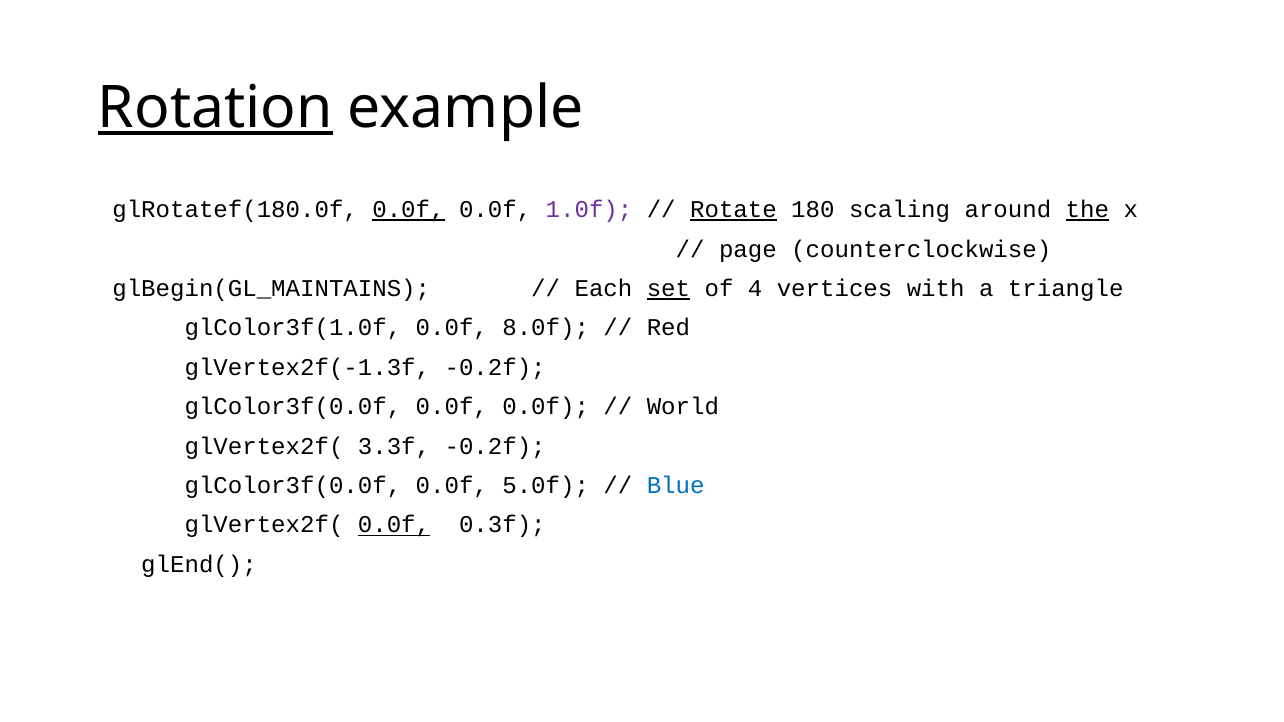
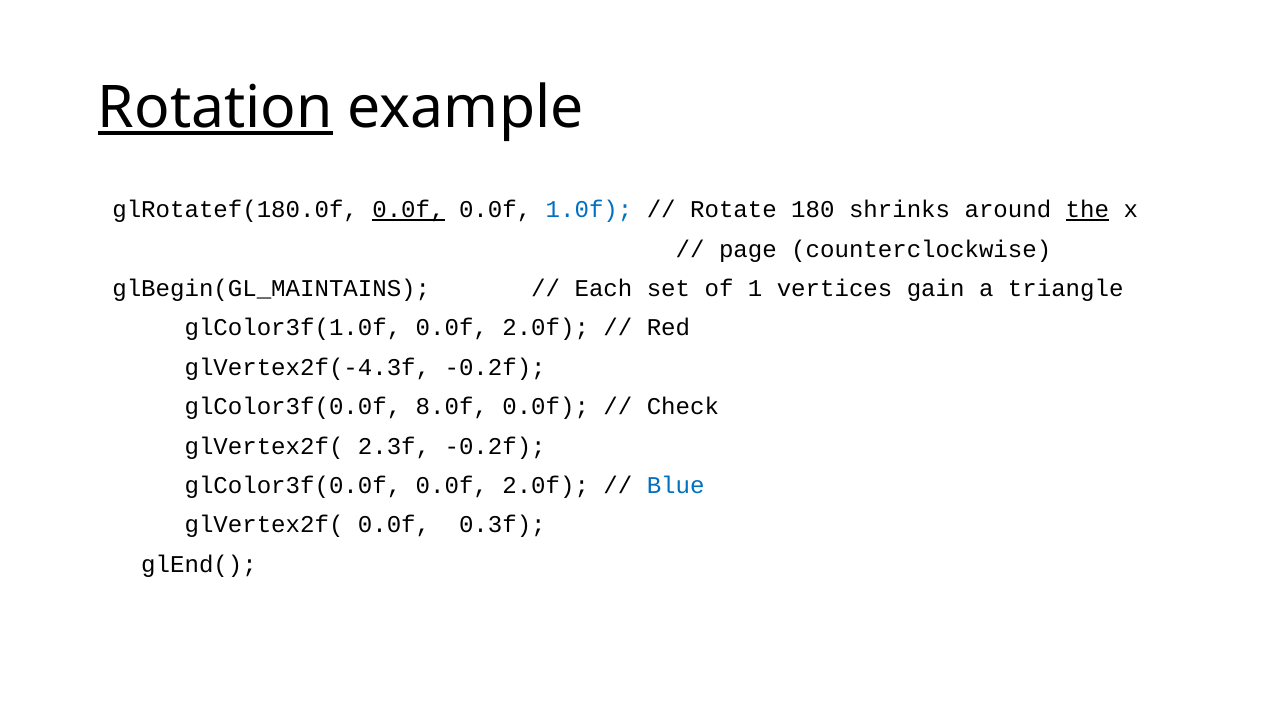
1.0f colour: purple -> blue (589, 210)
Rotate underline: present -> none (733, 210)
scaling: scaling -> shrinks (900, 210)
set underline: present -> none (668, 289)
4: 4 -> 1 (755, 289)
with: with -> gain (936, 289)
glColor3f(1.0f 0.0f 8.0f: 8.0f -> 2.0f (546, 328)
glVertex2f(-1.3f: glVertex2f(-1.3f -> glVertex2f(-4.3f (307, 368)
0.0f: 0.0f -> 8.0f (452, 407)
World: World -> Check (683, 407)
3.3f: 3.3f -> 2.3f (394, 446)
glColor3f(0.0f 0.0f 5.0f: 5.0f -> 2.0f (546, 486)
0.0f underline: present -> none (394, 525)
